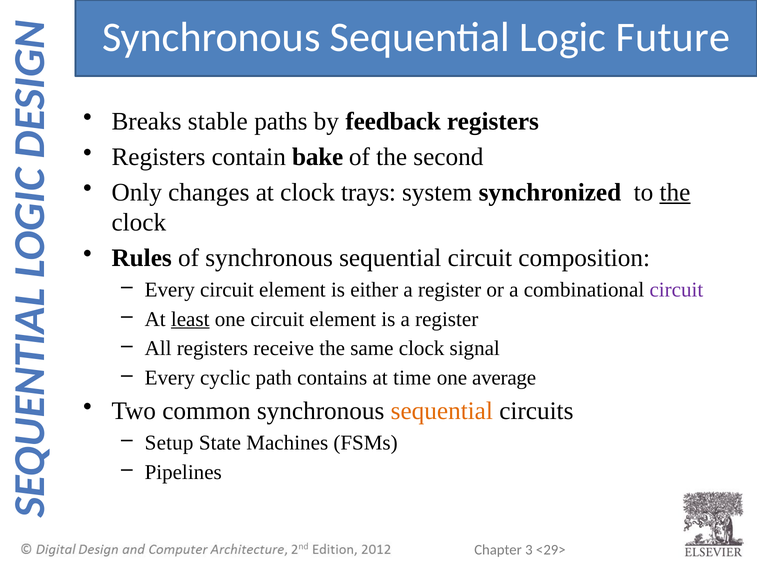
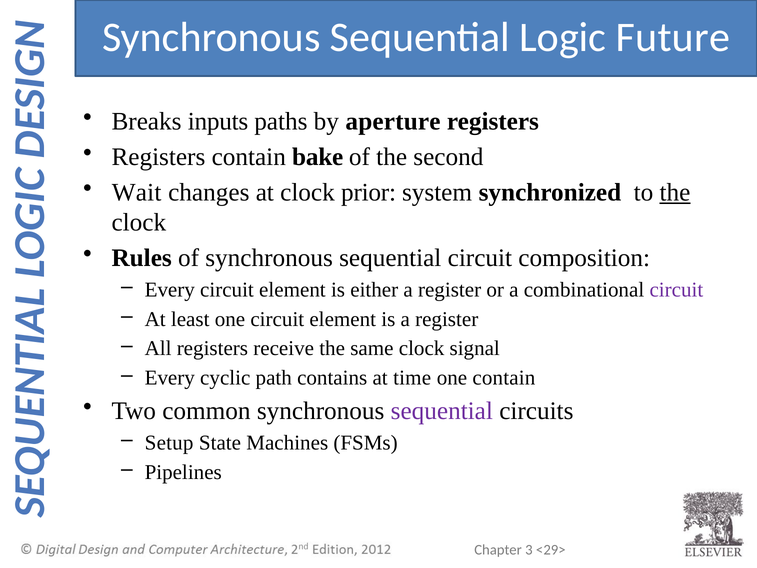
stable: stable -> inputs (218, 122)
feedback: feedback -> aperture (393, 122)
Only: Only -> Wait (137, 192)
trays: trays -> prior (369, 192)
least underline: present -> none (190, 319)
one average: average -> contain (504, 378)
sequential colour: orange -> purple (442, 411)
